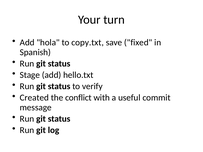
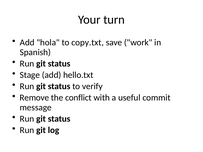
fixed: fixed -> work (138, 43)
Created: Created -> Remove (34, 98)
